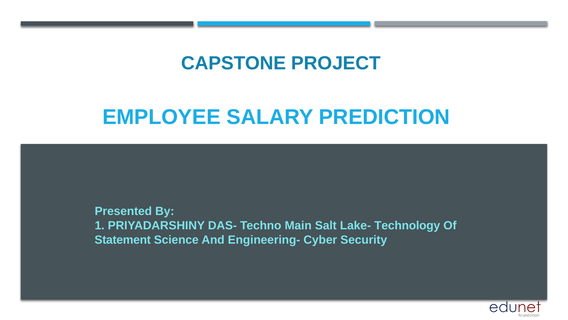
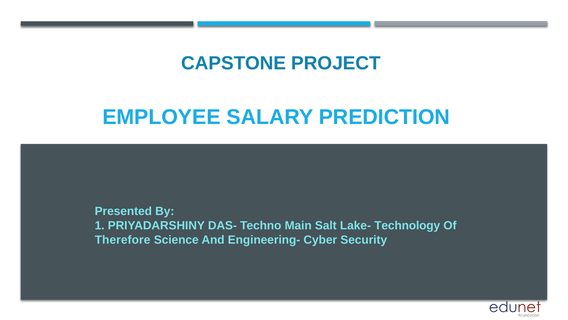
Statement: Statement -> Therefore (123, 239)
